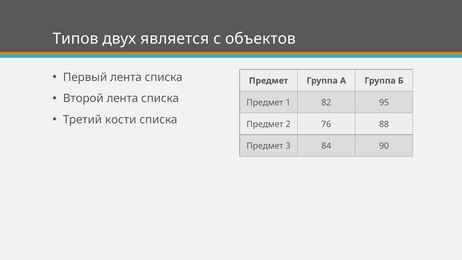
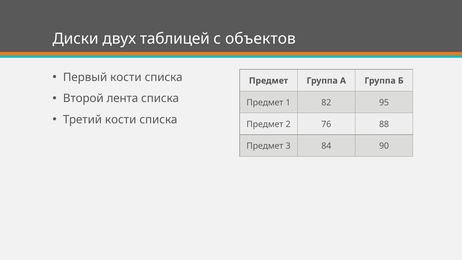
Типов: Типов -> Диски (76, 39)
является: является -> таблицей (175, 39)
Первый лента: лента -> кости (126, 77)
